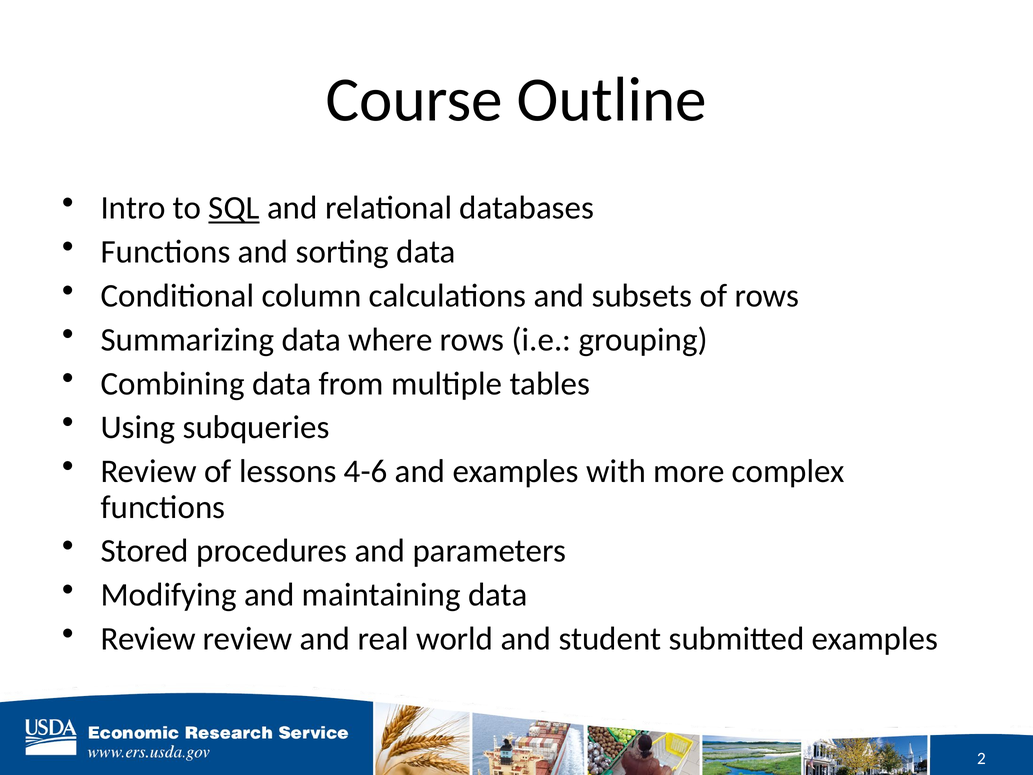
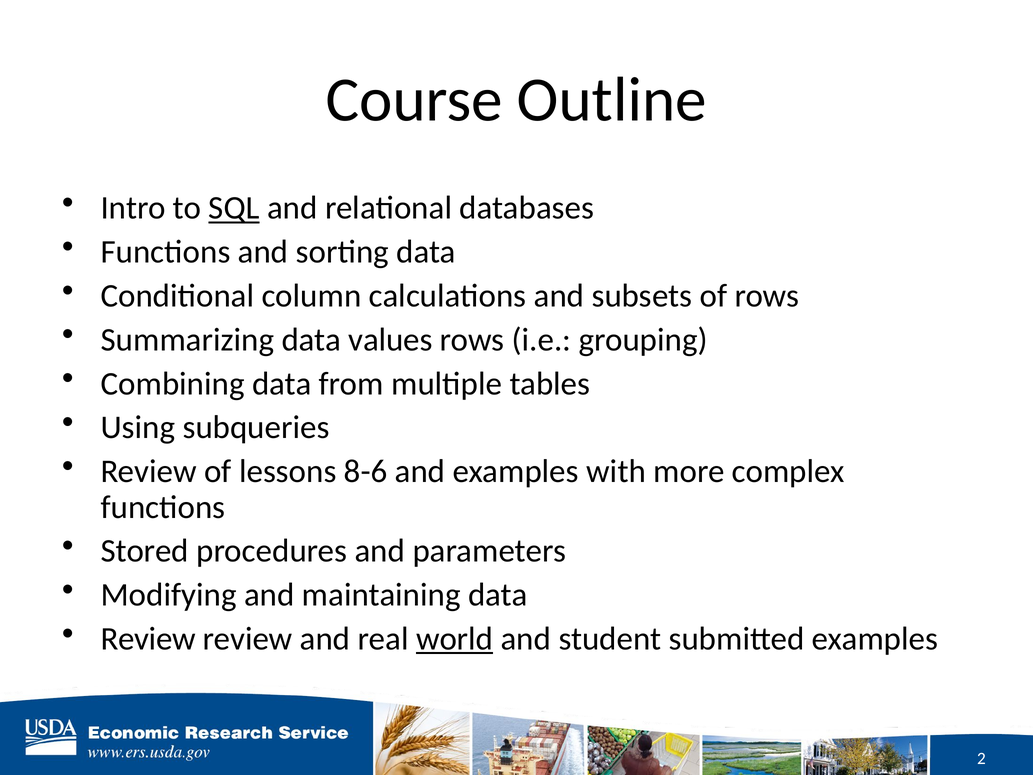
where: where -> values (390, 340)
4-6: 4-6 -> 8-6 (366, 471)
world underline: none -> present (455, 639)
